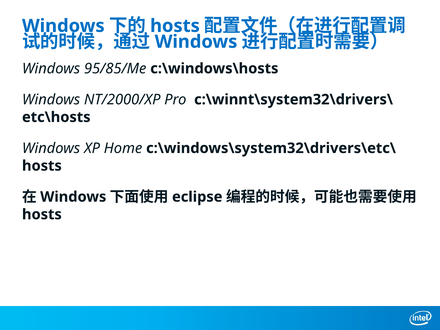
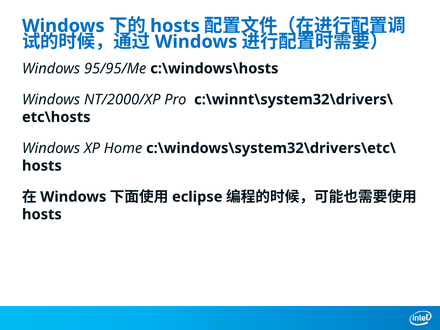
95/85/Me: 95/85/Me -> 95/95/Me (115, 69)
